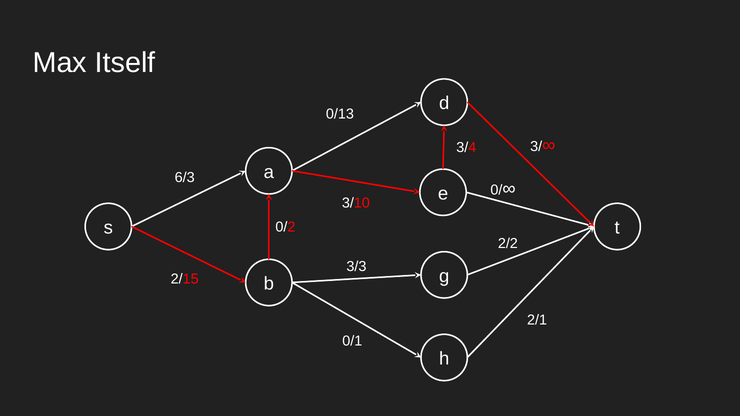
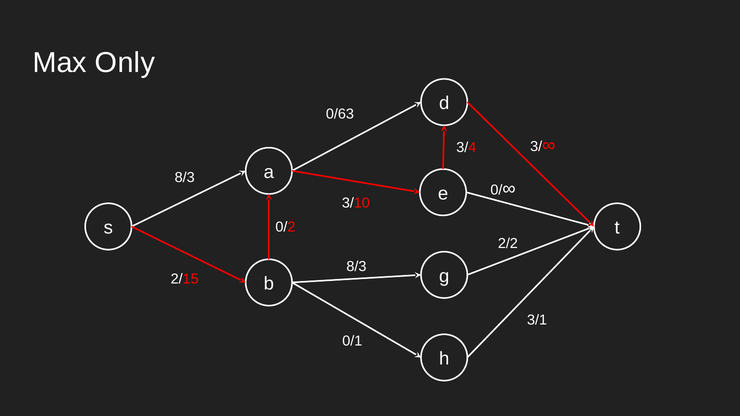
Itself: Itself -> Only (125, 63)
0/13: 0/13 -> 0/63 (340, 114)
6/3: 6/3 -> 8/3 (185, 178)
3/3: 3/3 -> 8/3 (356, 267)
2/1: 2/1 -> 3/1 (537, 320)
